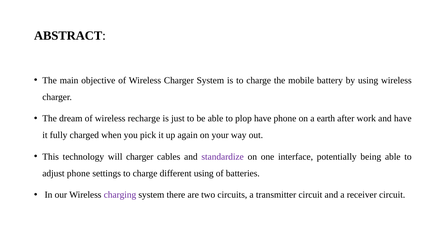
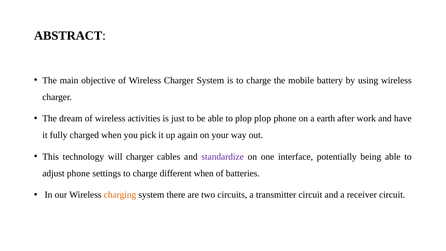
recharge: recharge -> activities (144, 118)
plop have: have -> plop (263, 118)
different using: using -> when (204, 173)
charging colour: purple -> orange (120, 195)
